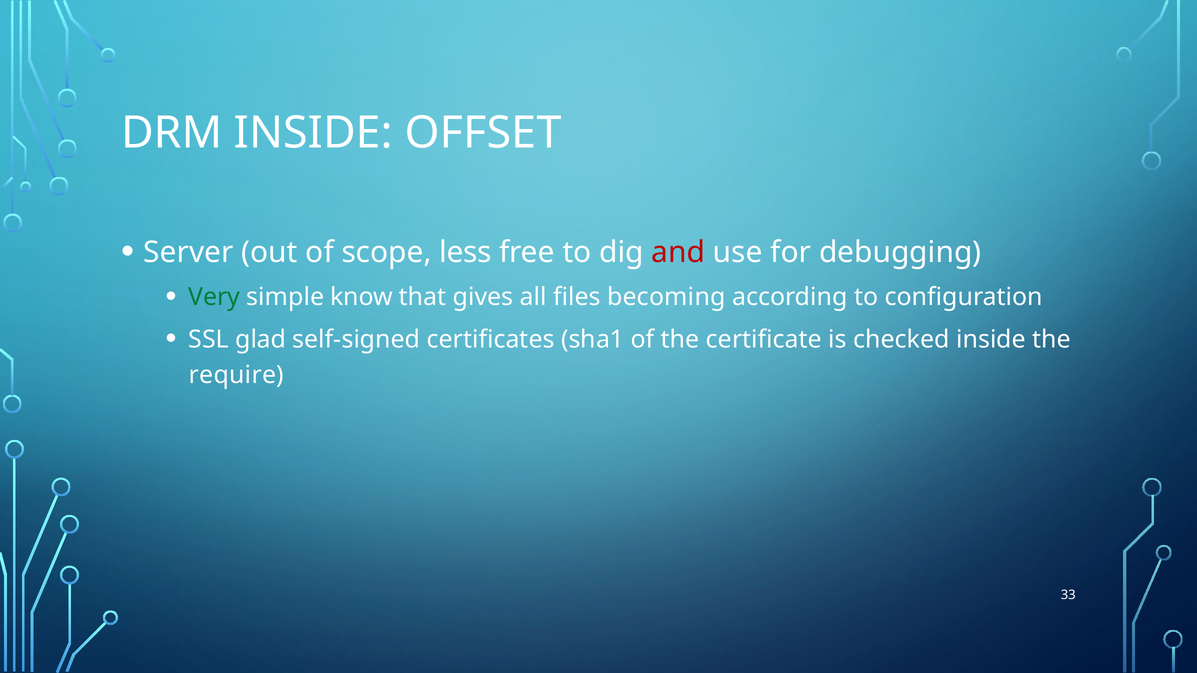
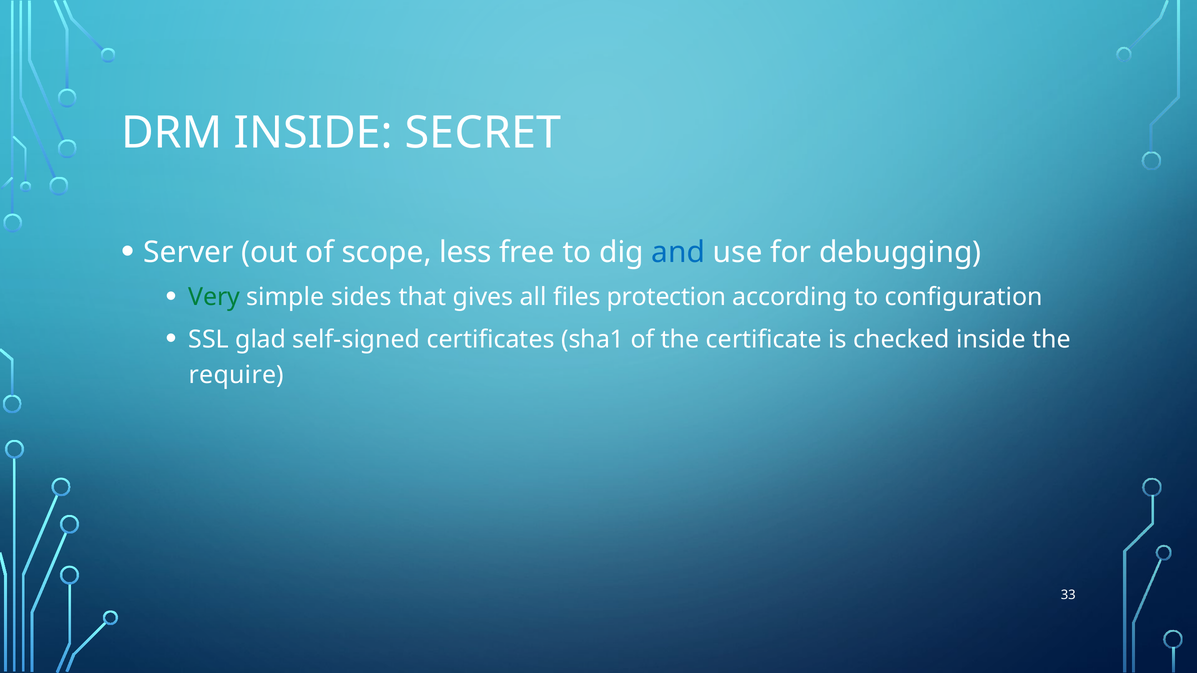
OFFSET: OFFSET -> SECRET (483, 133)
and colour: red -> blue (678, 253)
know: know -> sides (361, 297)
becoming: becoming -> protection (667, 297)
